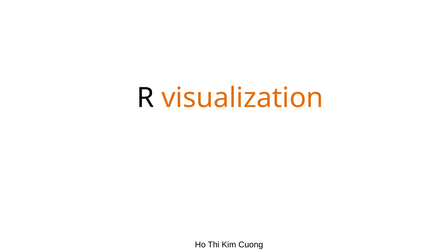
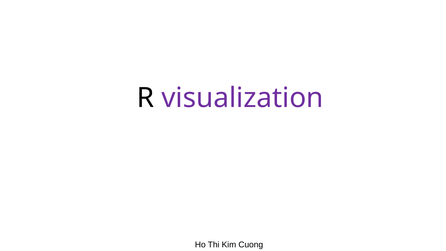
visualization colour: orange -> purple (243, 98)
